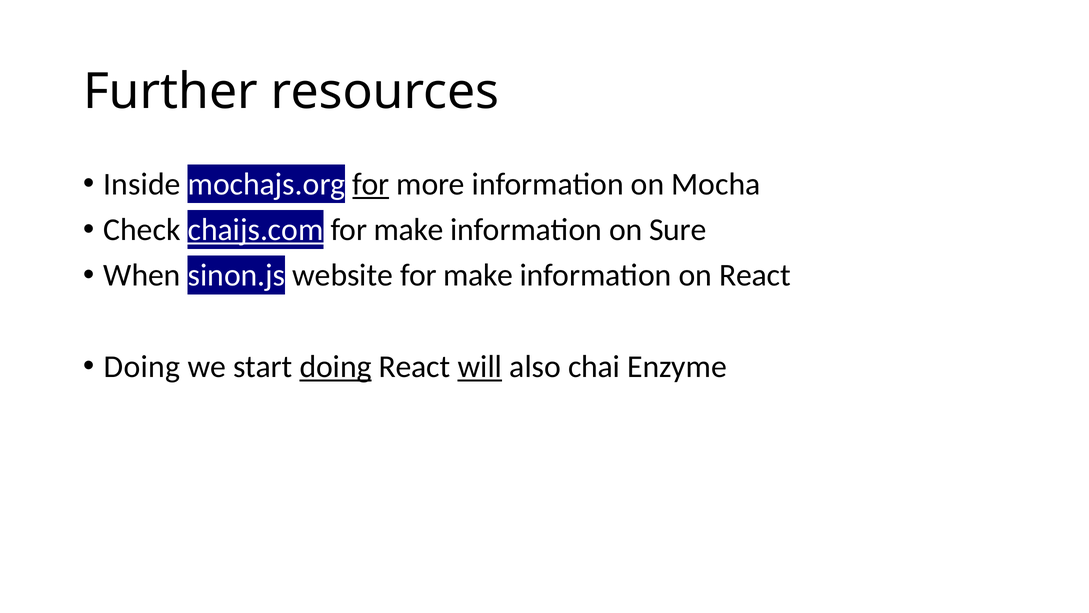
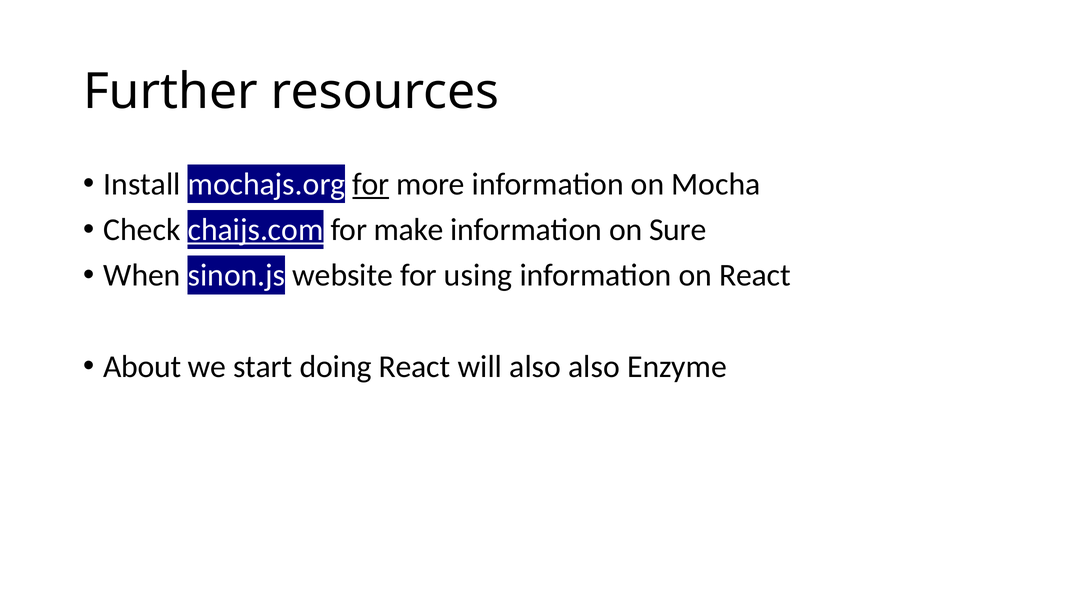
Inside: Inside -> Install (142, 184)
website for make: make -> using (478, 275)
Doing: Doing -> About (142, 366)
doing underline: present -> none (336, 366)
will underline: present -> none (480, 366)
also chai: chai -> also (594, 366)
